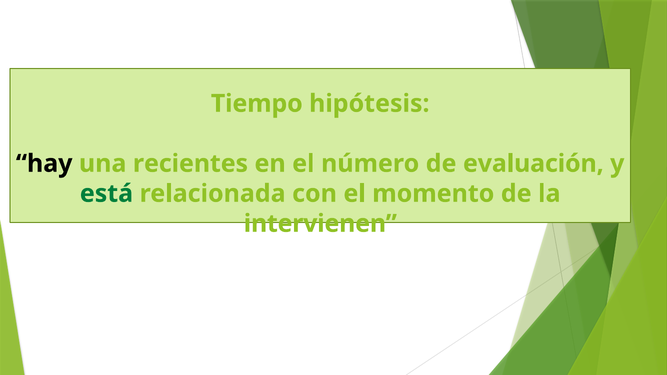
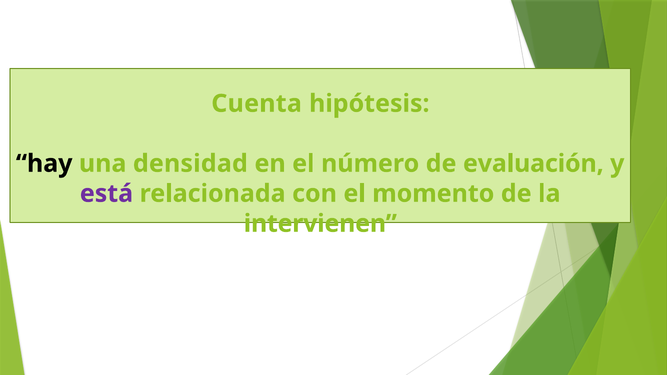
Tiempo: Tiempo -> Cuenta (257, 104)
recientes: recientes -> densidad (190, 164)
está colour: green -> purple (106, 194)
